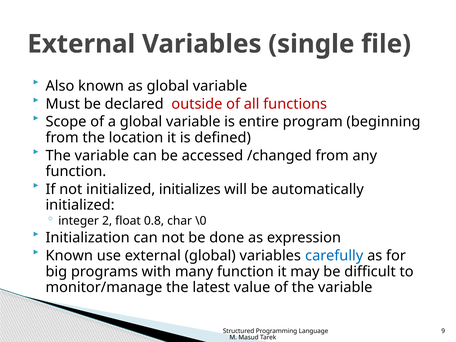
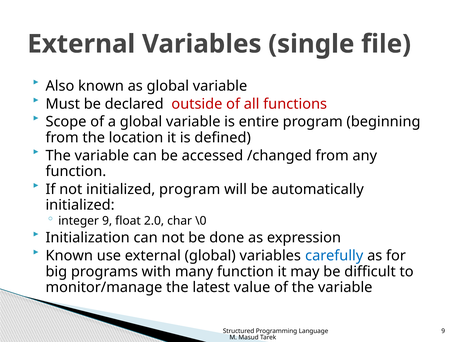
initialized initializes: initializes -> program (190, 189)
integer 2: 2 -> 9 (107, 221)
0.8: 0.8 -> 2.0 (154, 221)
